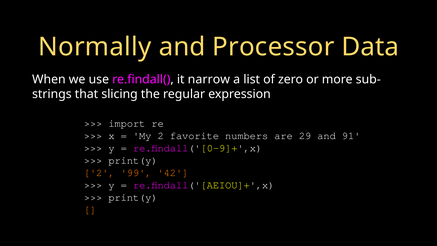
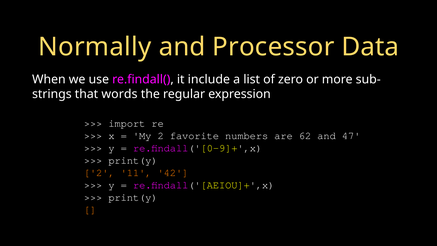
narrow: narrow -> include (209, 79)
slicing: slicing -> words (119, 94)
29: 29 -> 62 (305, 136)
91: 91 -> 47 (351, 136)
99: 99 -> 11 (136, 173)
